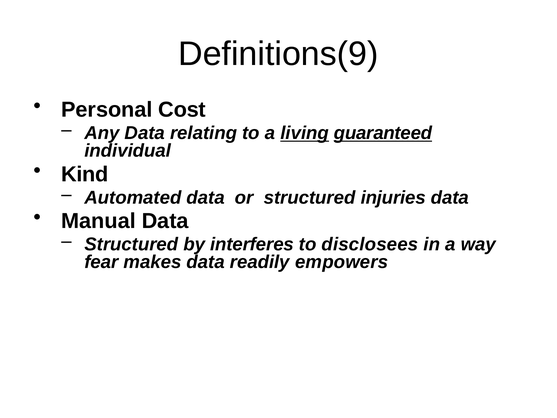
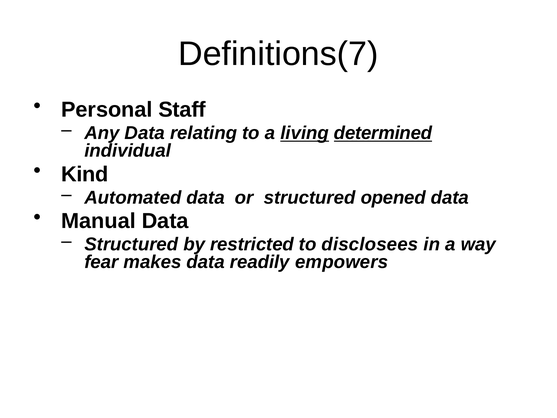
Definitions(9: Definitions(9 -> Definitions(7 (278, 54)
Cost: Cost -> Staff (182, 110)
guaranteed: guaranteed -> determined (383, 133)
injuries: injuries -> opened (393, 197)
interferes: interferes -> restricted (252, 244)
